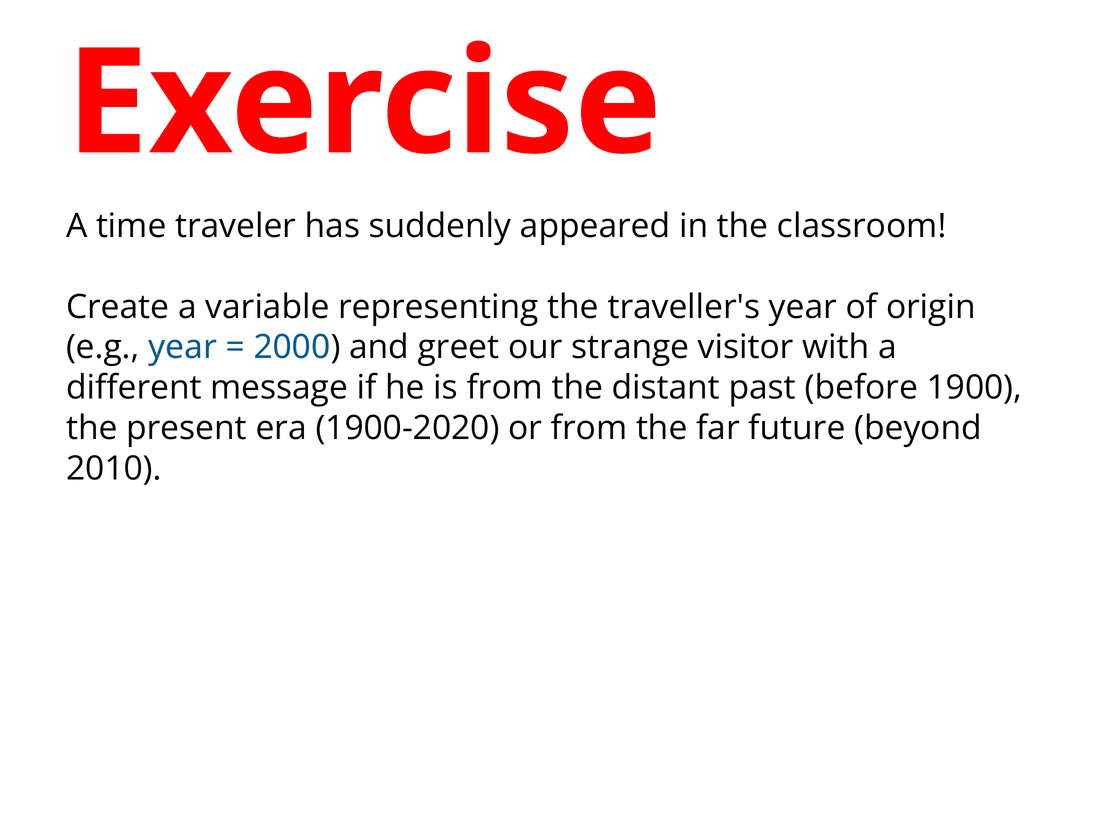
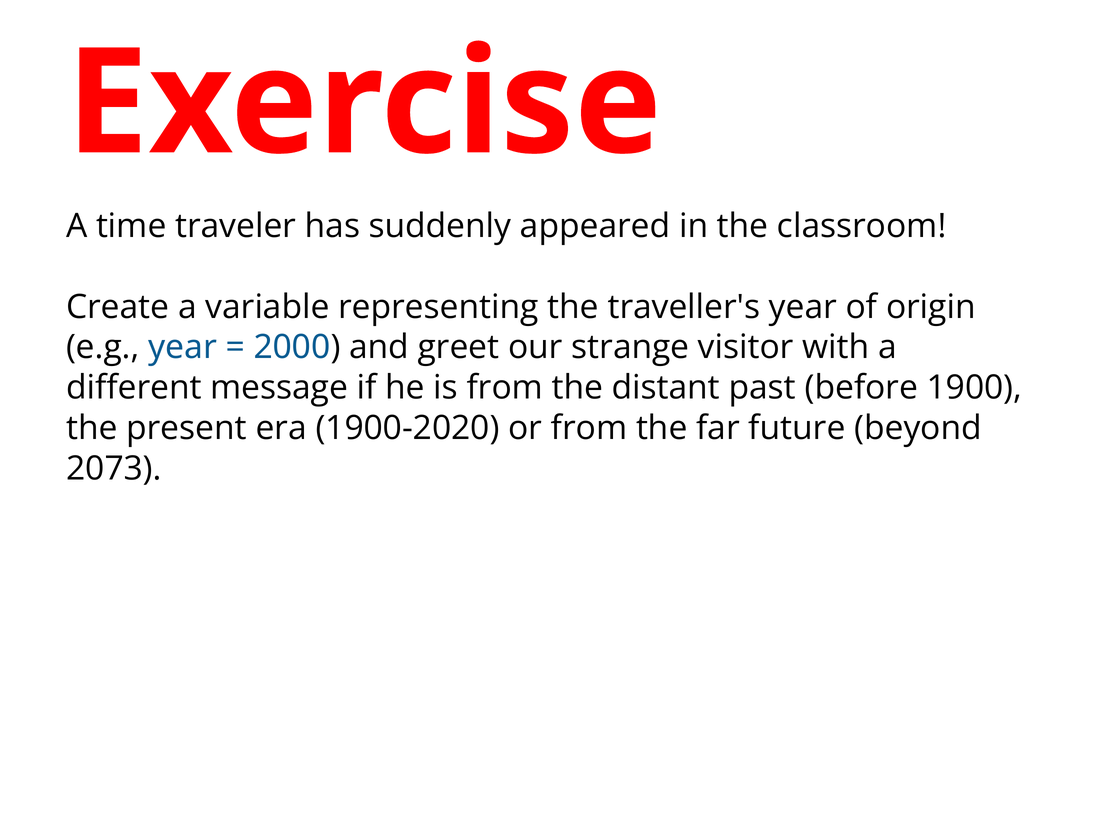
2010: 2010 -> 2073 (114, 469)
